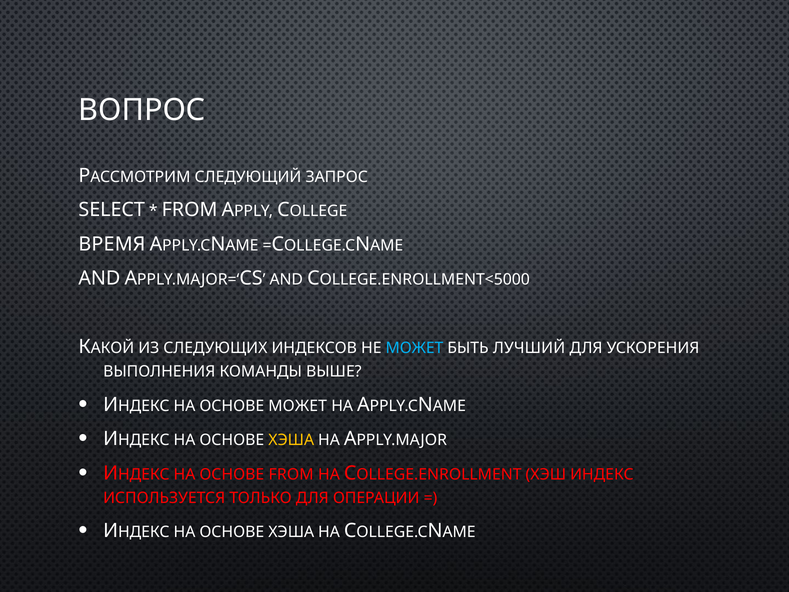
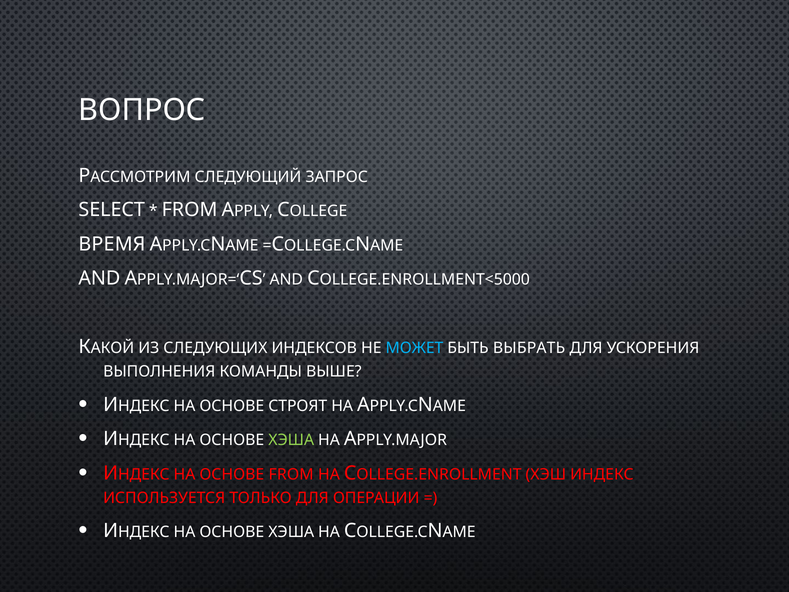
ЛУЧШИЙ: ЛУЧШИЙ -> ВЫБРАТЬ (529, 348)
ОСНОВЕ МОЖЕТ: МОЖЕТ -> СТРОЯТ (298, 406)
ХЭША colour: yellow -> light green (291, 440)
